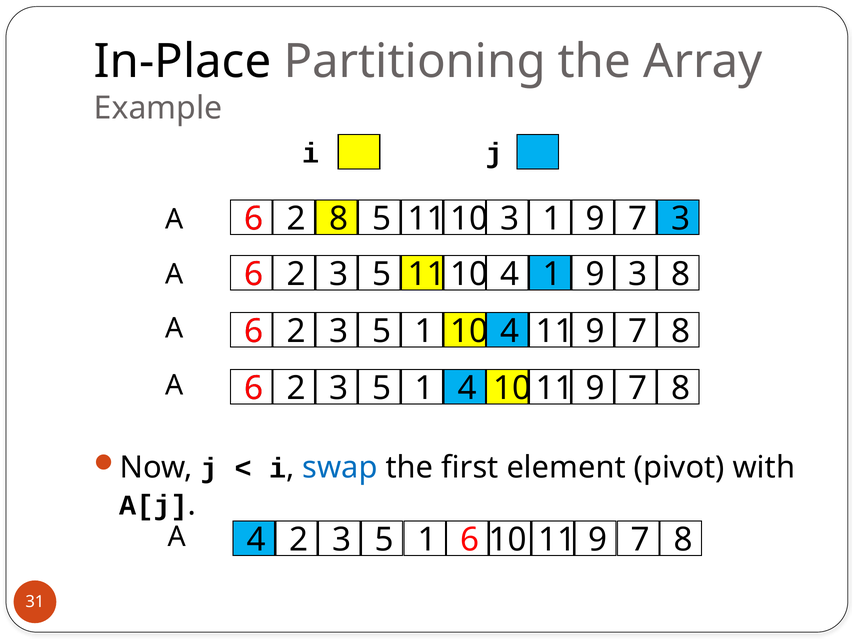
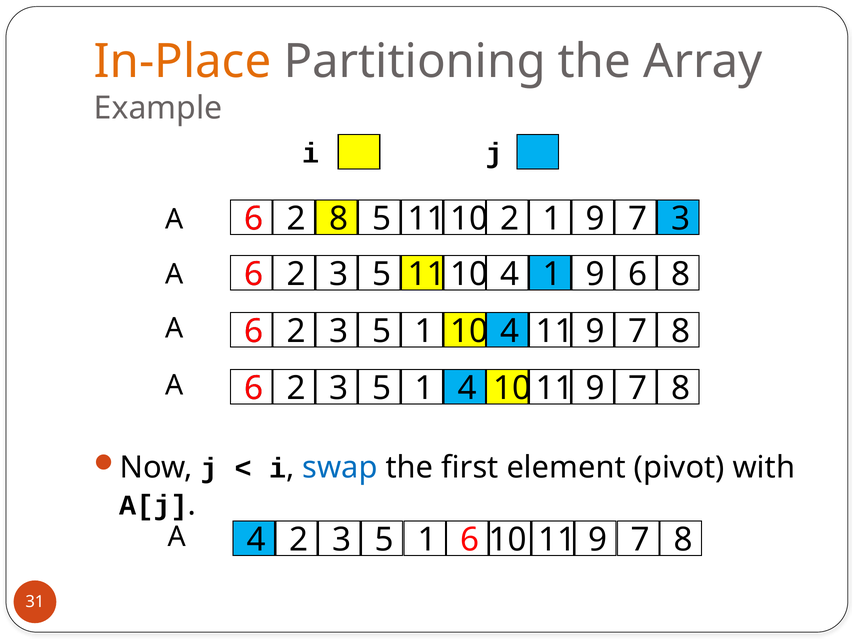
In-Place colour: black -> orange (183, 62)
3: 3 -> 2 (510, 219)
9 3: 3 -> 6 (638, 274)
